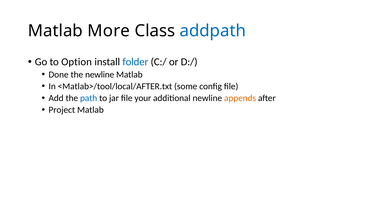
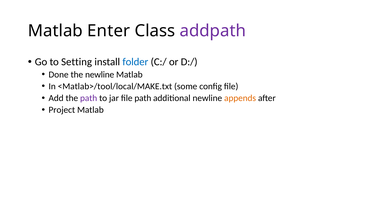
More: More -> Enter (109, 31)
addpath colour: blue -> purple (213, 31)
Option: Option -> Setting (77, 62)
<Matlab>/tool/local/AFTER.txt: <Matlab>/tool/local/AFTER.txt -> <Matlab>/tool/local/MAKE.txt (115, 87)
path colour: blue -> purple (89, 98)
file your: your -> path (143, 98)
